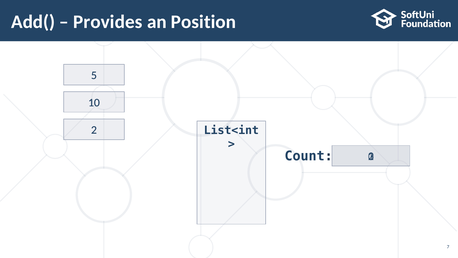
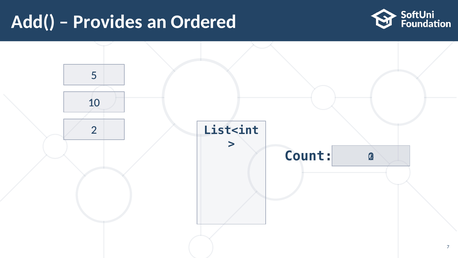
Position: Position -> Ordered (204, 22)
